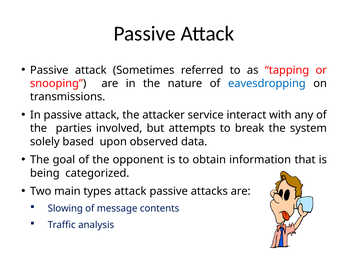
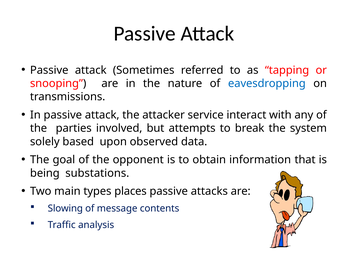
categorized: categorized -> substations (97, 173)
types attack: attack -> places (131, 191)
